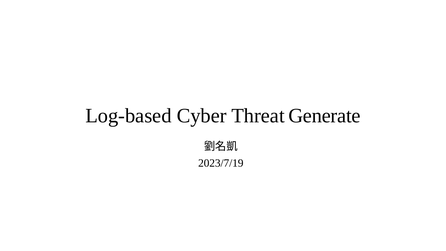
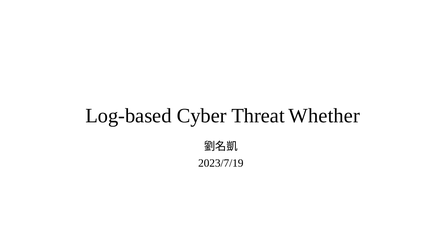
Generate: Generate -> Whether (324, 116)
